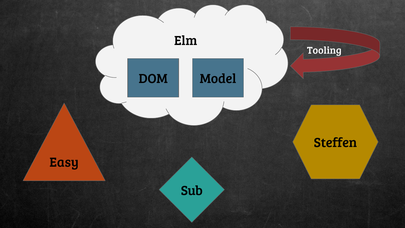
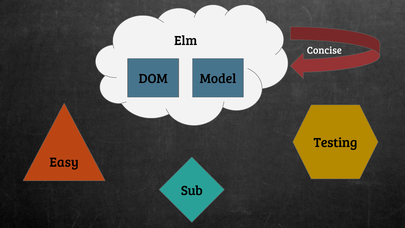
Tooling: Tooling -> Concise (324, 50)
Steffen: Steffen -> Testing (335, 143)
